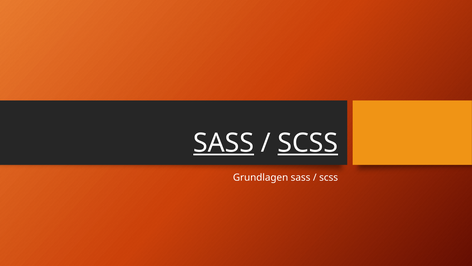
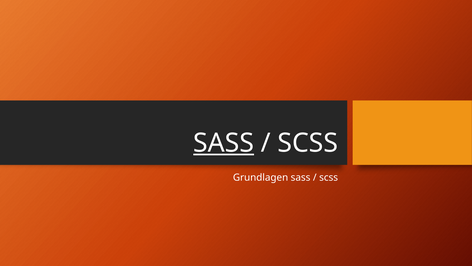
SCSS underline: present -> none (308, 143)
